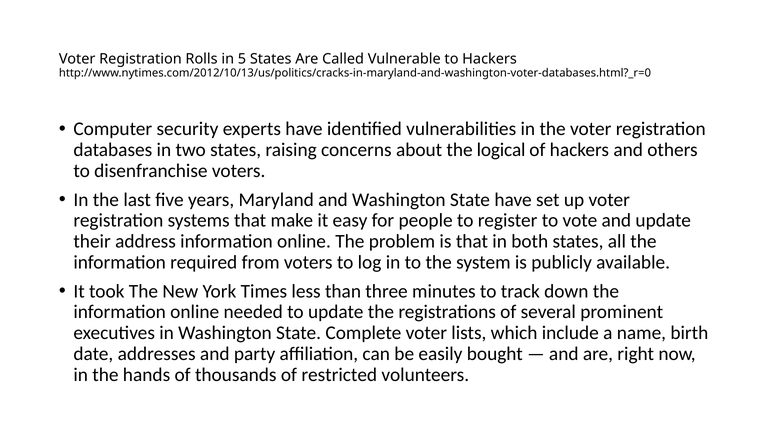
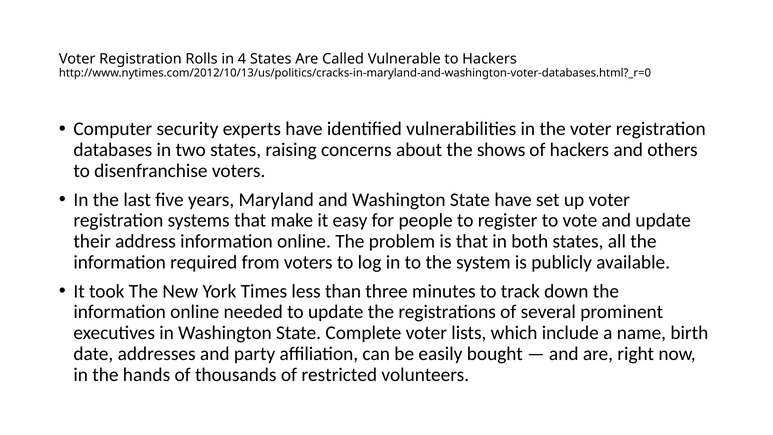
5: 5 -> 4 (242, 59)
logical: logical -> shows (501, 150)
